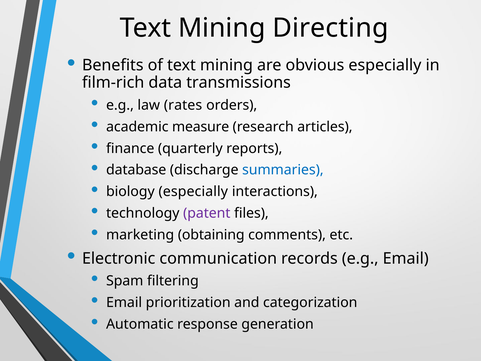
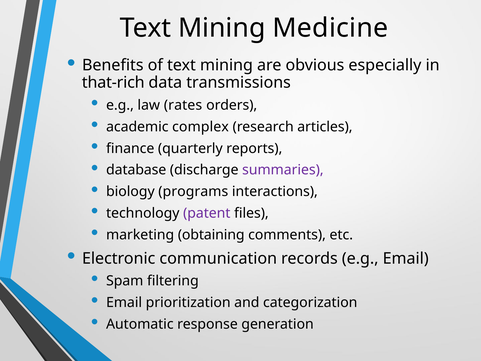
Directing: Directing -> Medicine (330, 28)
film-rich: film-rich -> that-rich (113, 83)
measure: measure -> complex (200, 127)
summaries colour: blue -> purple (283, 170)
biology especially: especially -> programs (193, 192)
